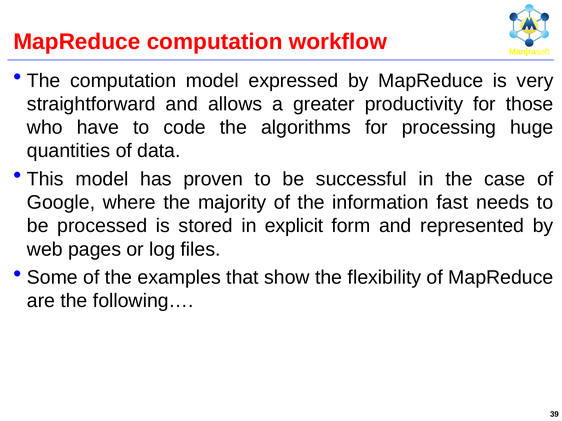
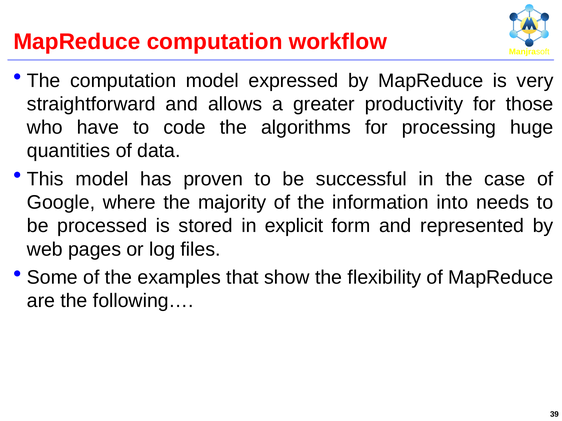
fast: fast -> into (452, 203)
